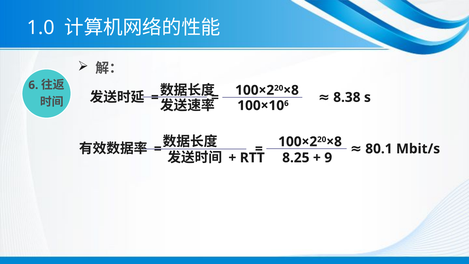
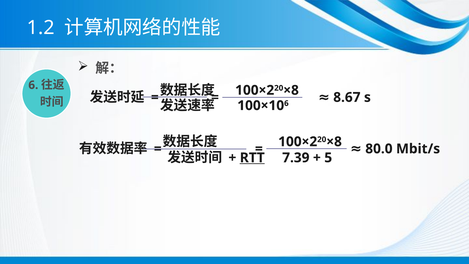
1.0: 1.0 -> 1.2 (41, 28)
8.38: 8.38 -> 8.67 (347, 97)
80.1: 80.1 -> 80.0 (379, 149)
RTT underline: none -> present (252, 158)
8.25: 8.25 -> 7.39 (296, 158)
9: 9 -> 5 (328, 158)
